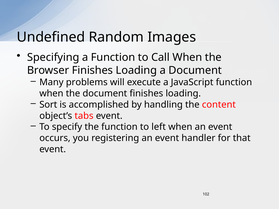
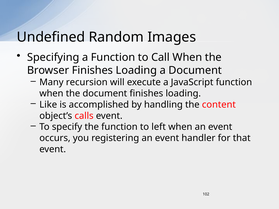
problems: problems -> recursion (87, 82)
Sort: Sort -> Like (48, 105)
tabs: tabs -> calls (84, 116)
